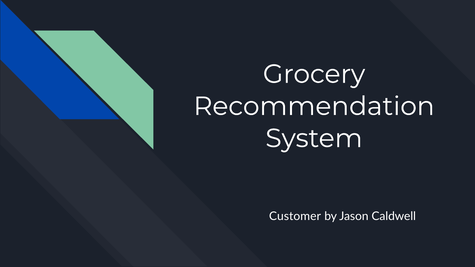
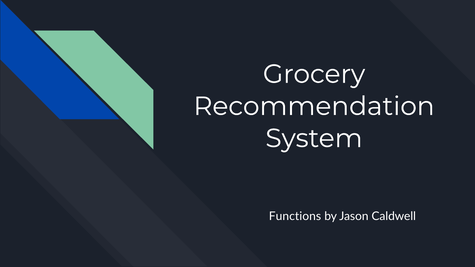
Customer: Customer -> Functions (295, 216)
